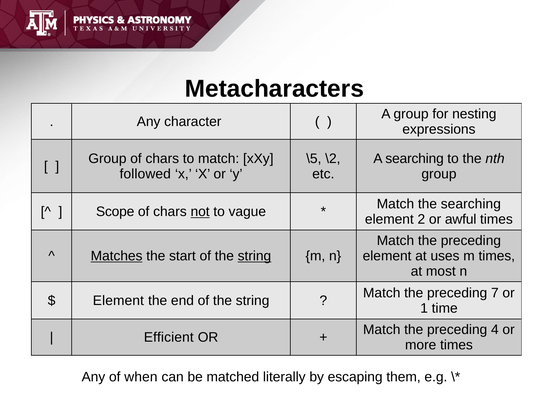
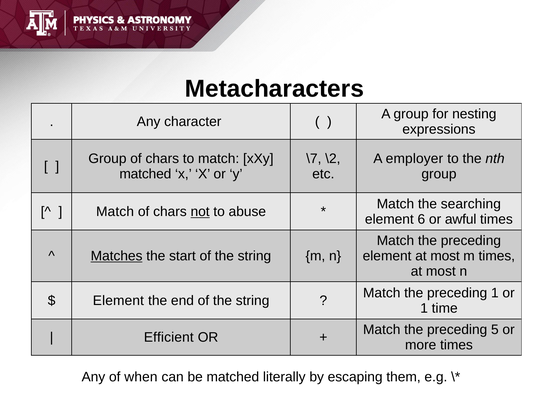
\5: \5 -> \7 (314, 159)
A searching: searching -> employer (414, 159)
followed: followed -> matched (145, 174)
Scope: Scope -> Match (115, 211)
vague: vague -> abuse (247, 211)
2: 2 -> 6 (421, 219)
string underline: present -> none (254, 256)
element at uses: uses -> most (445, 256)
preceding 7: 7 -> 1 (495, 293)
4: 4 -> 5 (495, 329)
